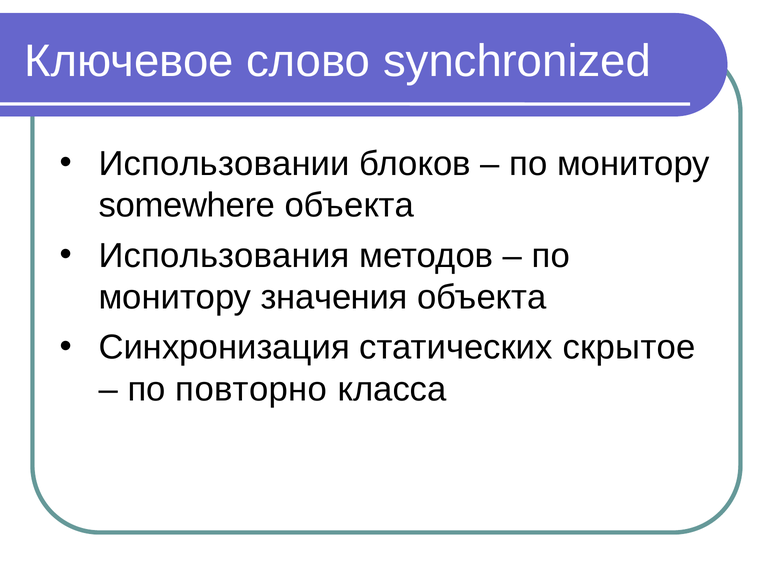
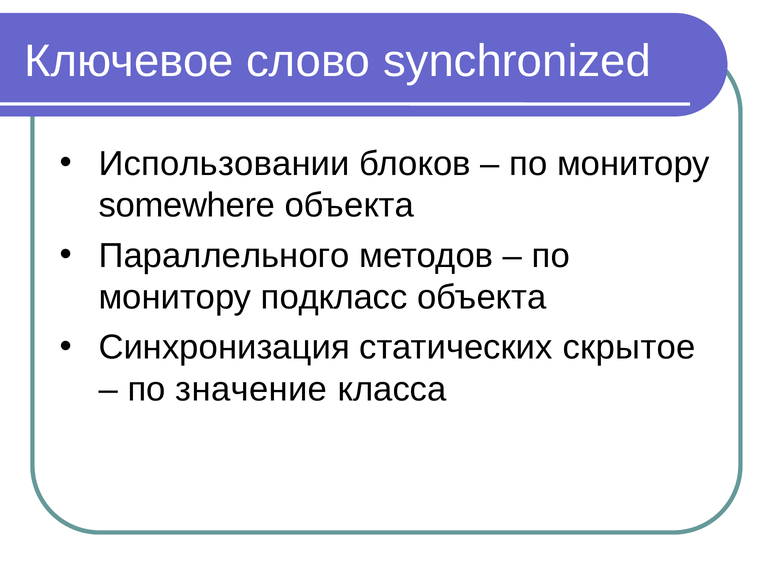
Использования: Использования -> Параллельного (224, 256)
значения: значения -> подкласс (334, 297)
повторно: повторно -> значение (251, 389)
